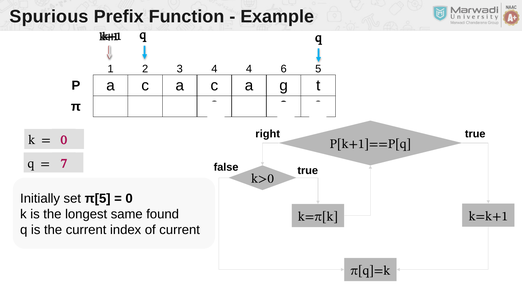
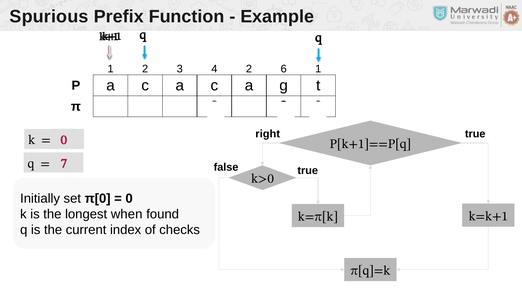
4 4: 4 -> 2 (249, 69)
6 5: 5 -> 1 (318, 69)
π[5: π[5 -> π[0 (98, 198)
same: same -> when (127, 214)
of current: current -> checks (180, 230)
